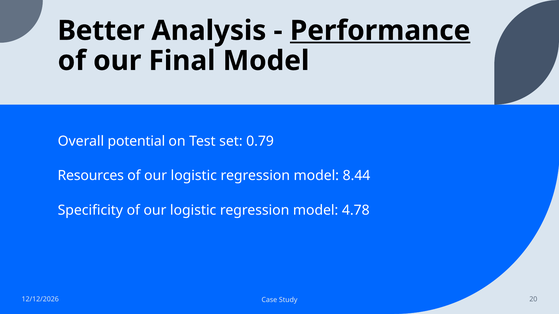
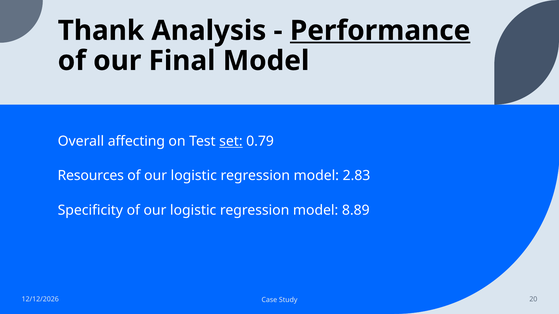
Better: Better -> Thank (101, 31)
potential: potential -> affecting (136, 141)
set underline: none -> present (231, 141)
8.44: 8.44 -> 2.83 (356, 176)
4.78: 4.78 -> 8.89 (356, 210)
